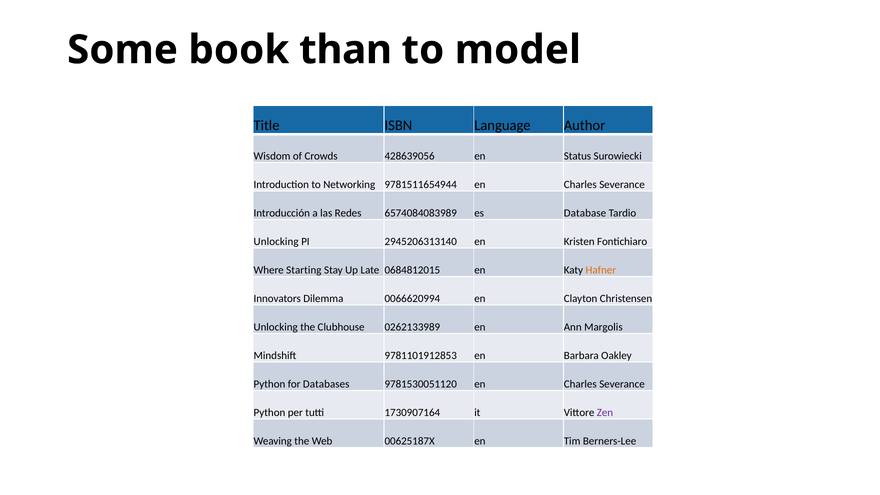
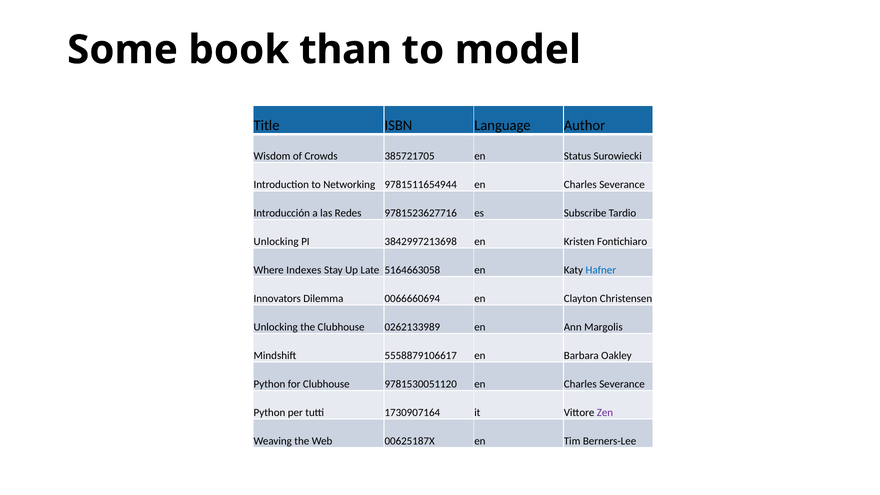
428639056: 428639056 -> 385721705 (410, 156)
6574084083989: 6574084083989 -> 9781523627716 (421, 213)
Database: Database -> Subscribe (585, 213)
2945206313140: 2945206313140 -> 3842997213698 (421, 241)
Starting: Starting -> Indexes (304, 270)
0684812015: 0684812015 -> 5164663058 (412, 270)
Hafner colour: orange -> blue (601, 270)
0066620994: 0066620994 -> 0066660694 (412, 298)
9781101912853: 9781101912853 -> 5558879106617 (421, 355)
for Databases: Databases -> Clubhouse (326, 384)
